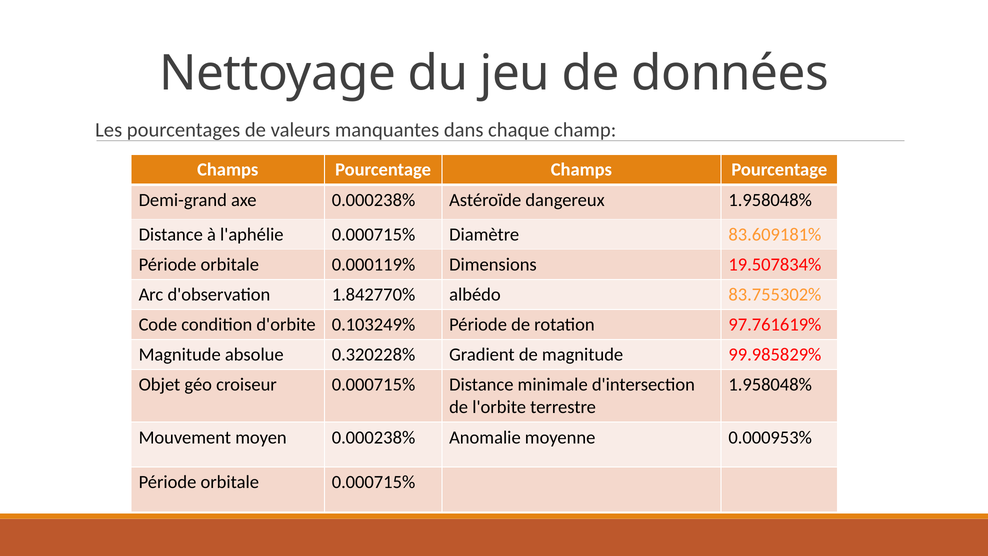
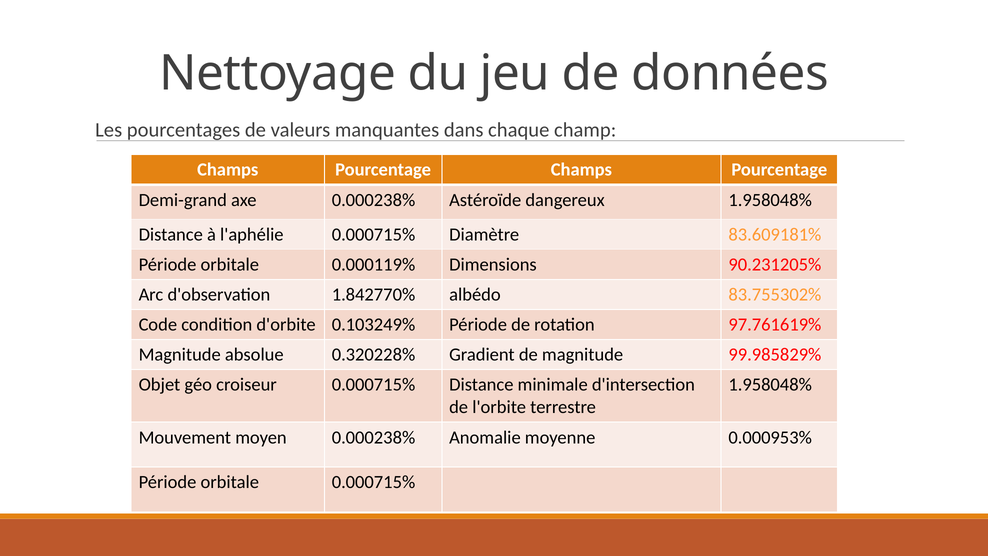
19.507834%: 19.507834% -> 90.231205% (775, 264)
